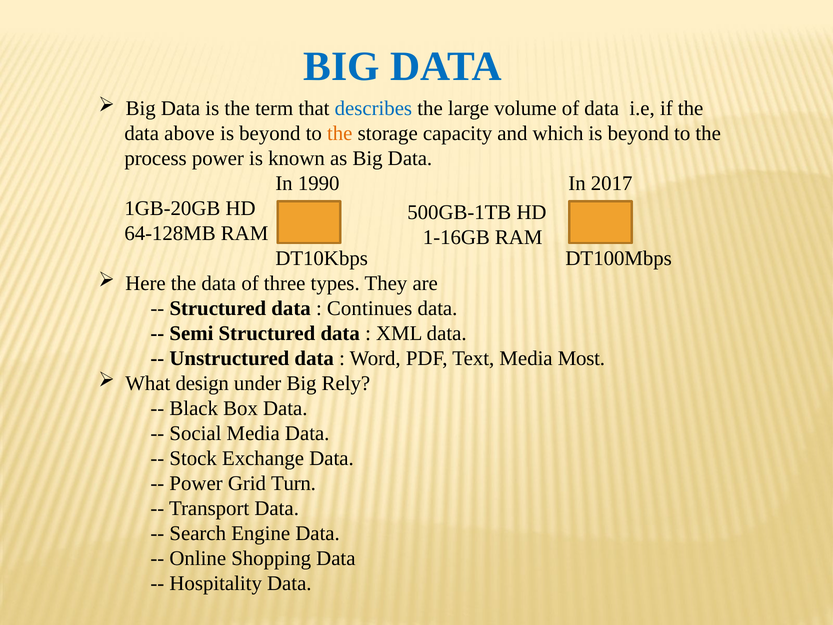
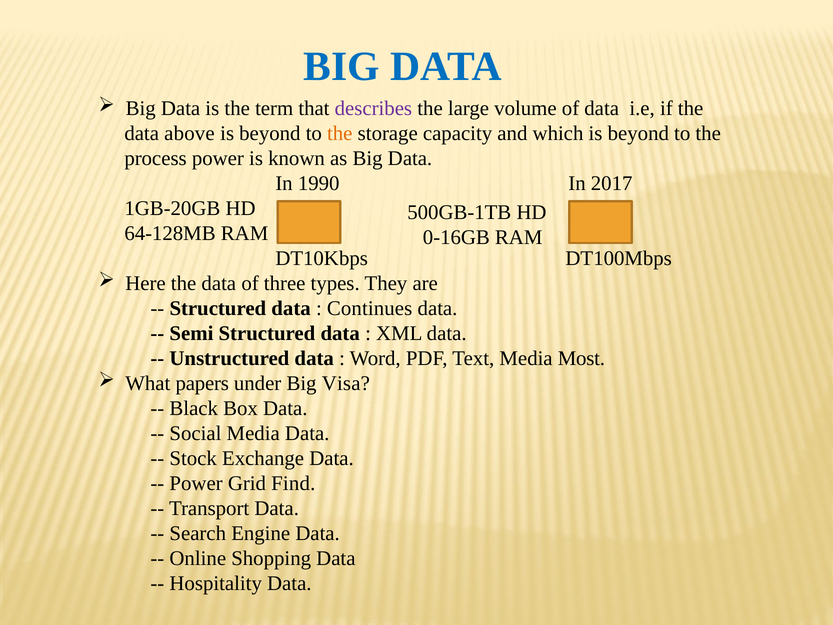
describes colour: blue -> purple (373, 108)
1-16GB: 1-16GB -> 0-16GB (456, 237)
design: design -> papers (202, 383)
Rely: Rely -> Visa (346, 383)
Turn: Turn -> Find (293, 483)
